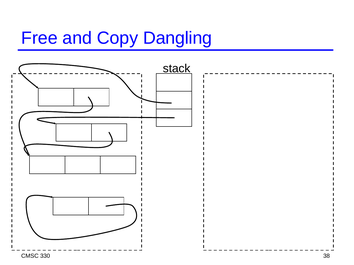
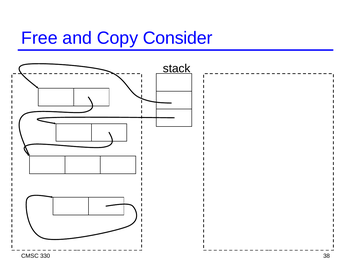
Dangling: Dangling -> Consider (178, 38)
